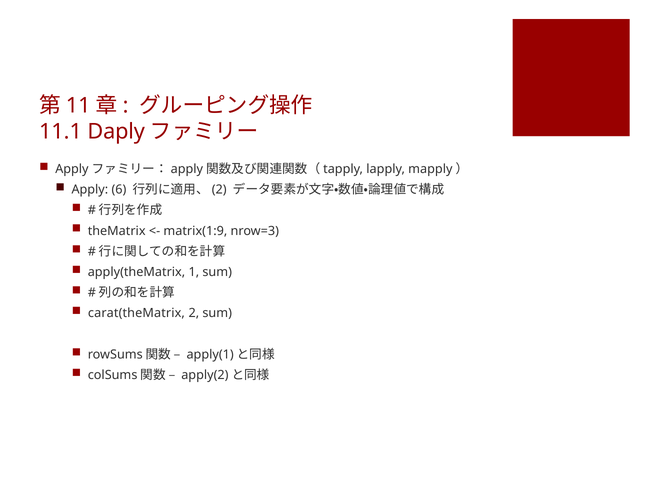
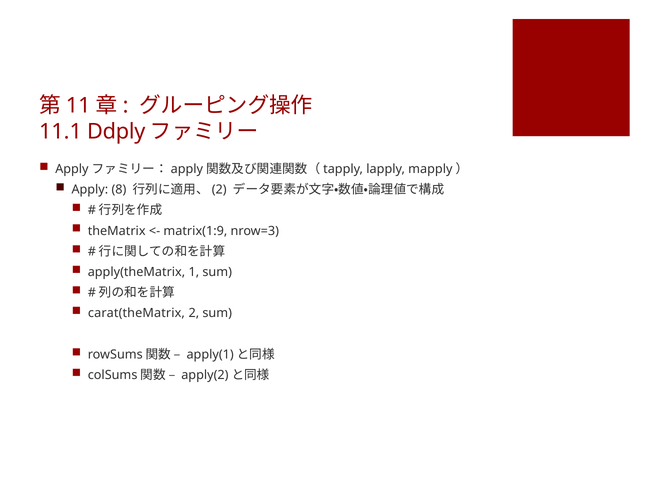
Daply: Daply -> Ddply (116, 131)
6: 6 -> 8 (119, 189)
